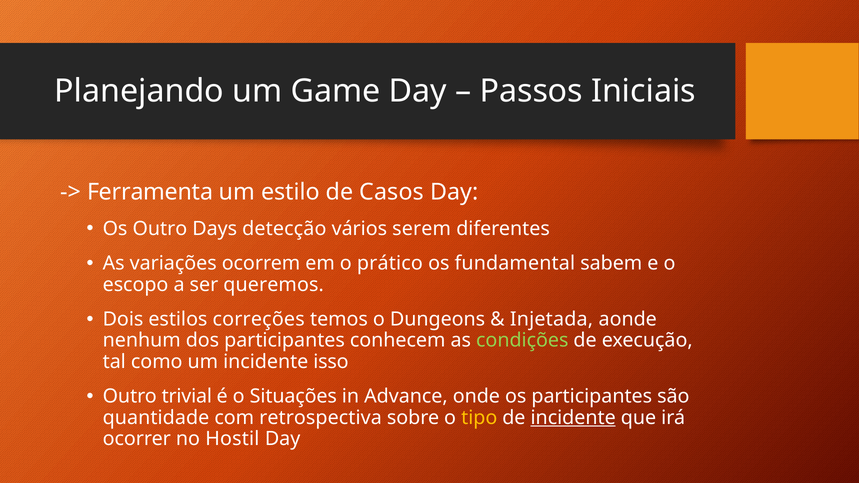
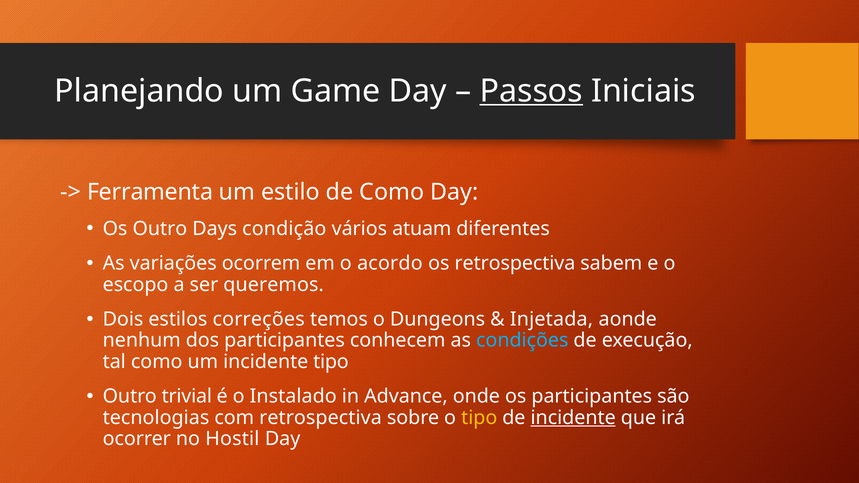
Passos underline: none -> present (531, 91)
de Casos: Casos -> Como (392, 192)
detecção: detecção -> condição (284, 229)
serem: serem -> atuam (422, 229)
prático: prático -> acordo (390, 263)
os fundamental: fundamental -> retrospectiva (515, 263)
condições colour: light green -> light blue (522, 341)
incidente isso: isso -> tipo (331, 362)
Situações: Situações -> Instalado (293, 397)
quantidade: quantidade -> tecnologias (156, 418)
